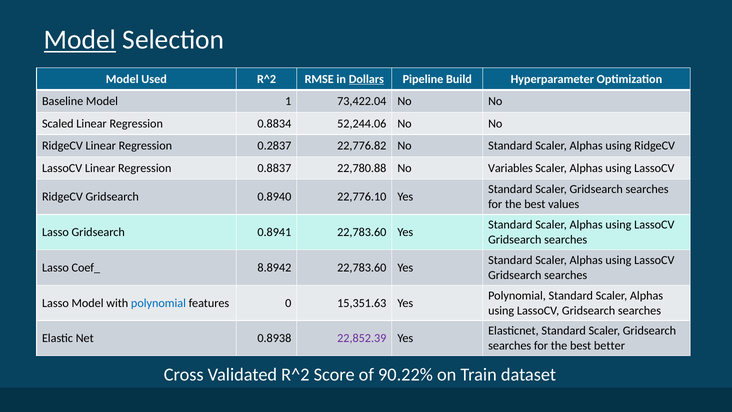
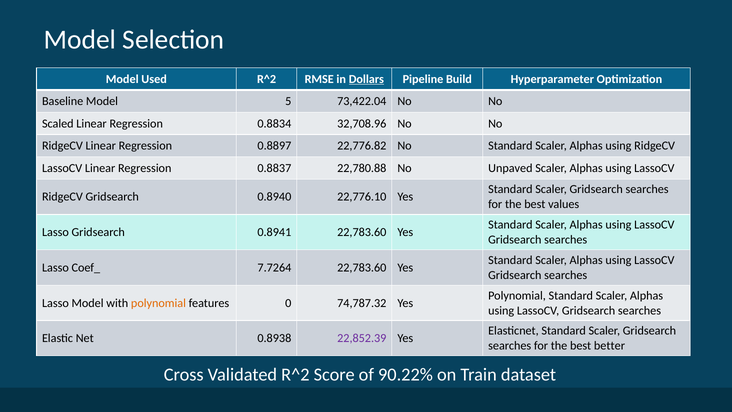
Model underline: present -> none (80, 40)
1: 1 -> 5 (288, 101)
52,244.06: 52,244.06 -> 32,708.96 (362, 124)
0.2837: 0.2837 -> 0.8897 (274, 146)
Variables: Variables -> Unpaved (510, 168)
8.8942: 8.8942 -> 7.7264 (274, 268)
polynomial colour: blue -> orange (158, 303)
15,351.63: 15,351.63 -> 74,787.32 (362, 303)
